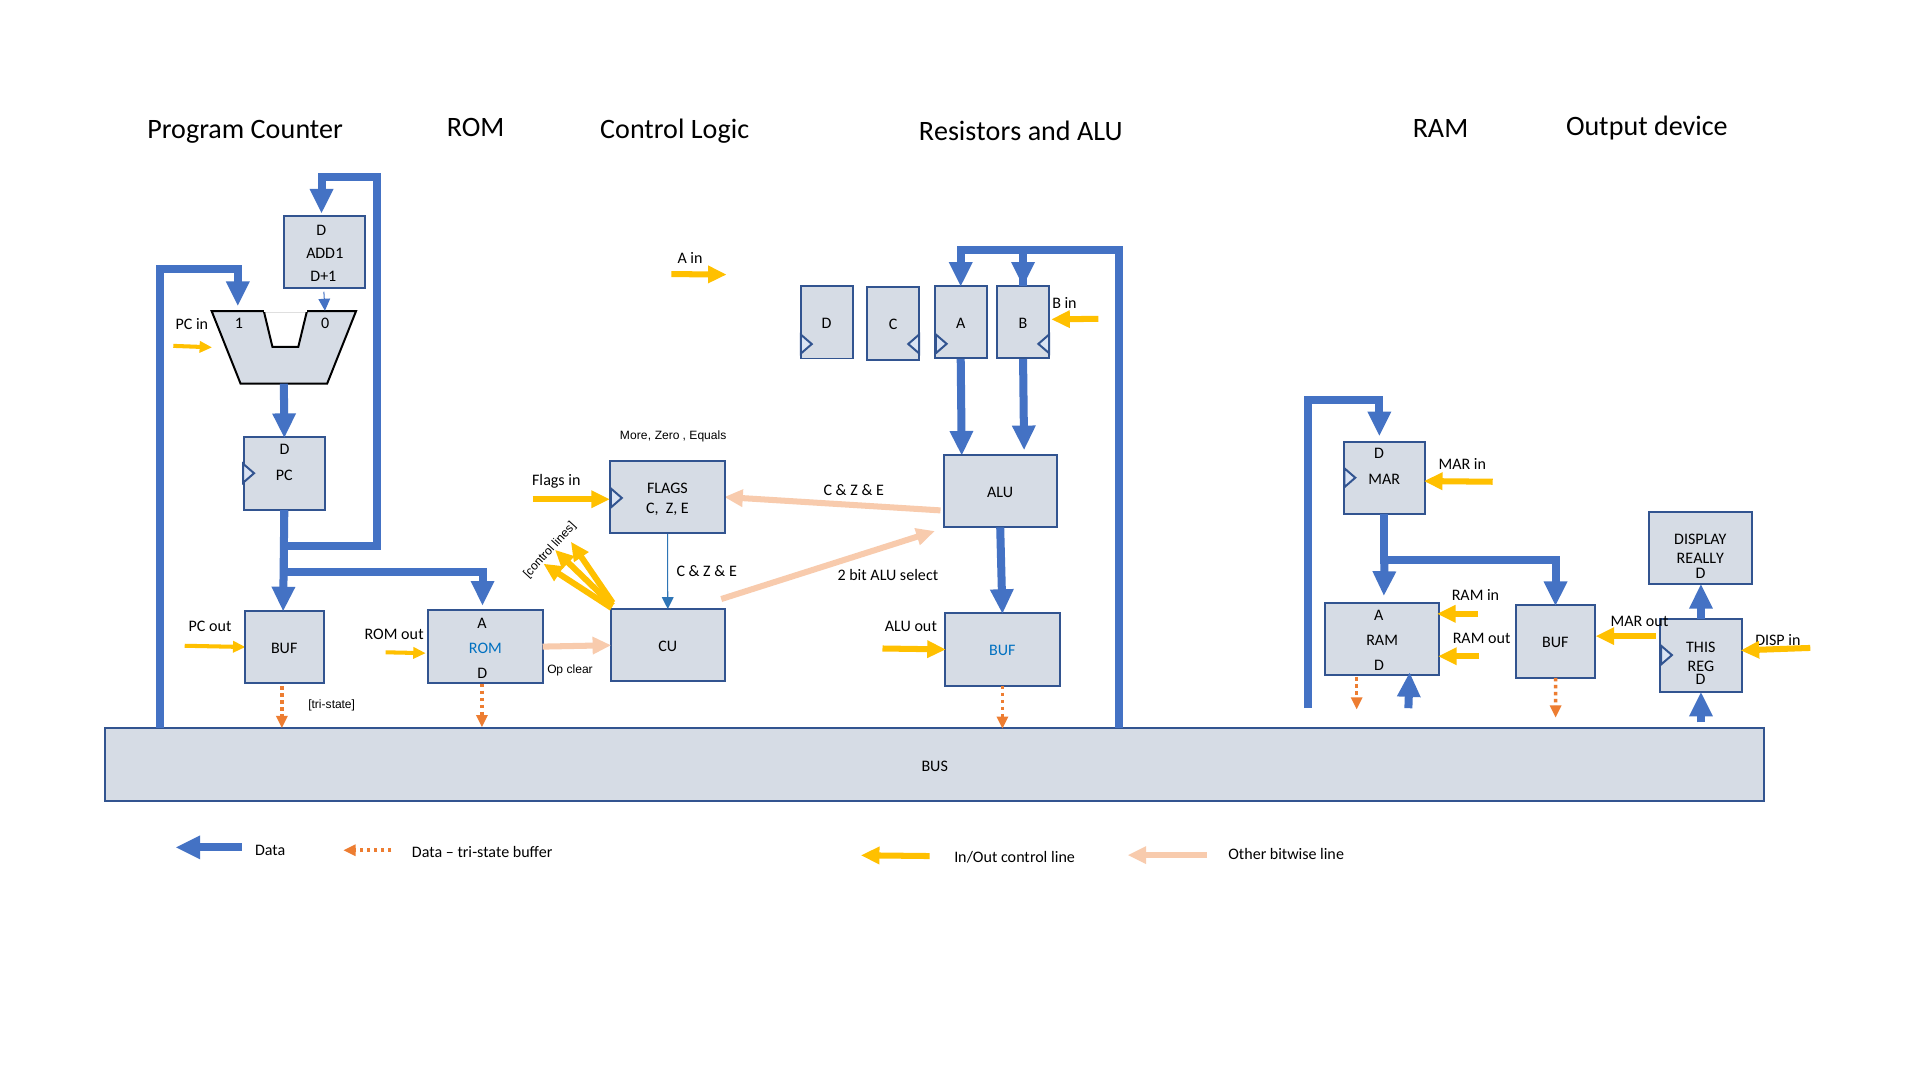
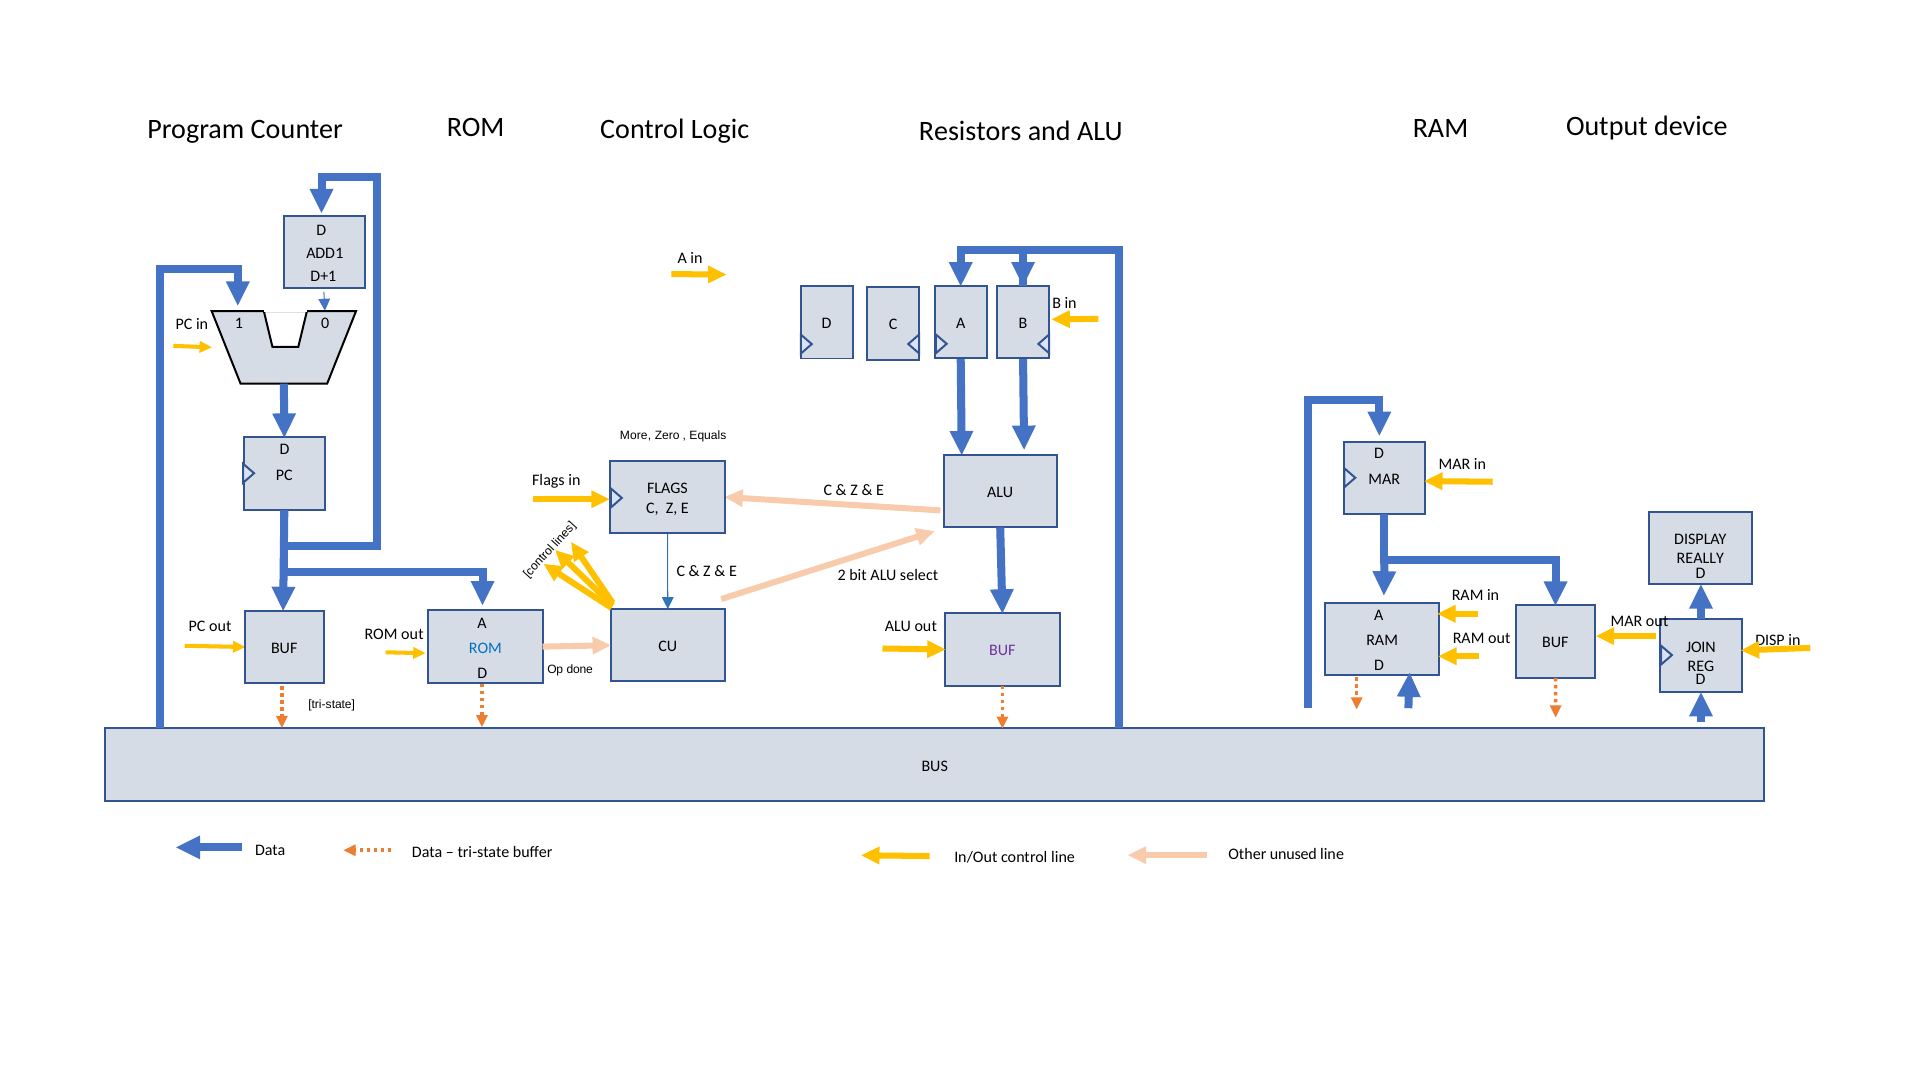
THIS: THIS -> JOIN (1701, 647)
BUF colour: blue -> purple (1002, 650)
clear: clear -> done (580, 670)
bitwise: bitwise -> unused (1293, 854)
